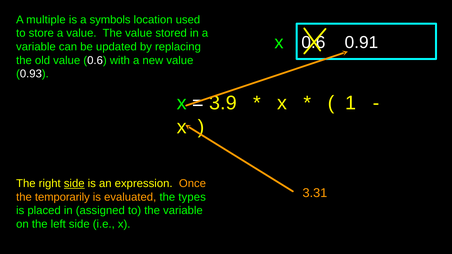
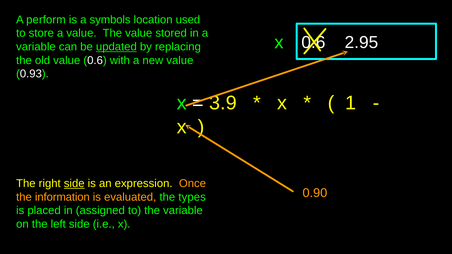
multiple: multiple -> perform (46, 20)
0.91: 0.91 -> 2.95 (361, 43)
updated underline: none -> present (116, 47)
3.31: 3.31 -> 0.90 (315, 193)
temporarily: temporarily -> information (62, 197)
